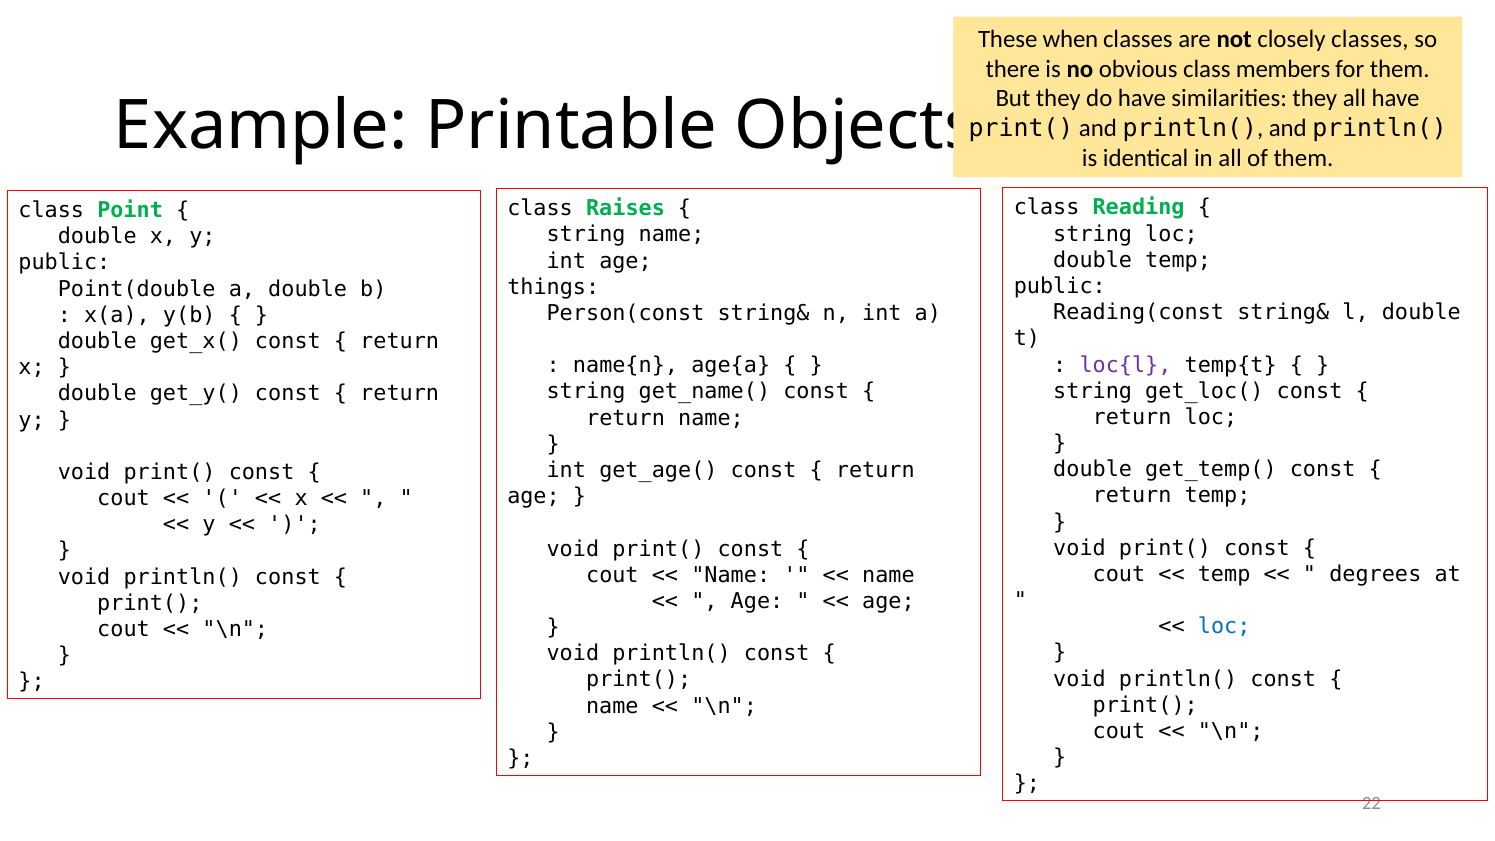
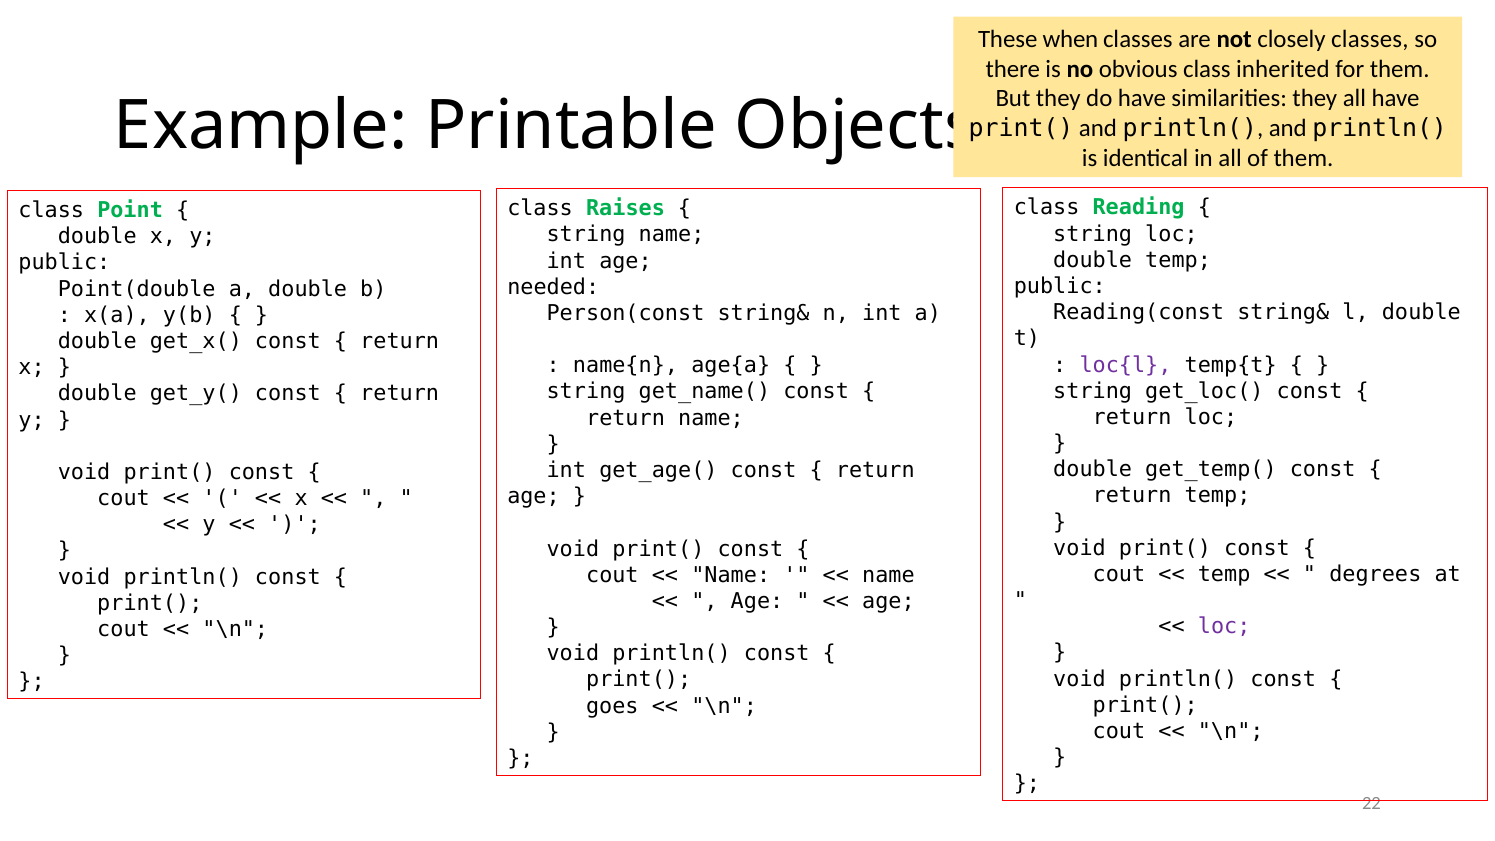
members: members -> inherited (1283, 69)
things: things -> needed (553, 287)
loc colour: blue -> purple (1224, 627)
name: name -> goes (612, 706)
